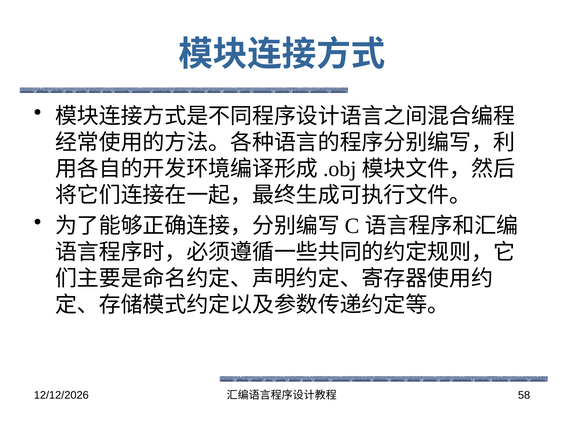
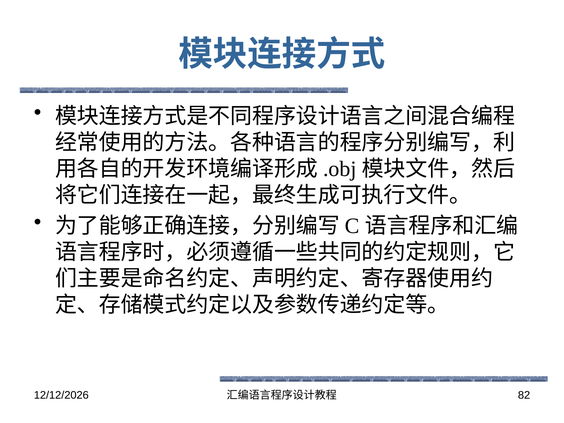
58: 58 -> 82 (524, 395)
